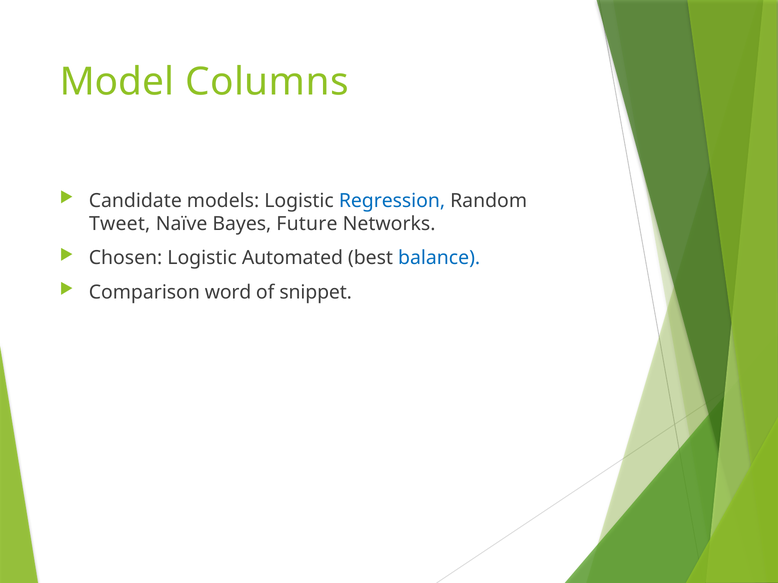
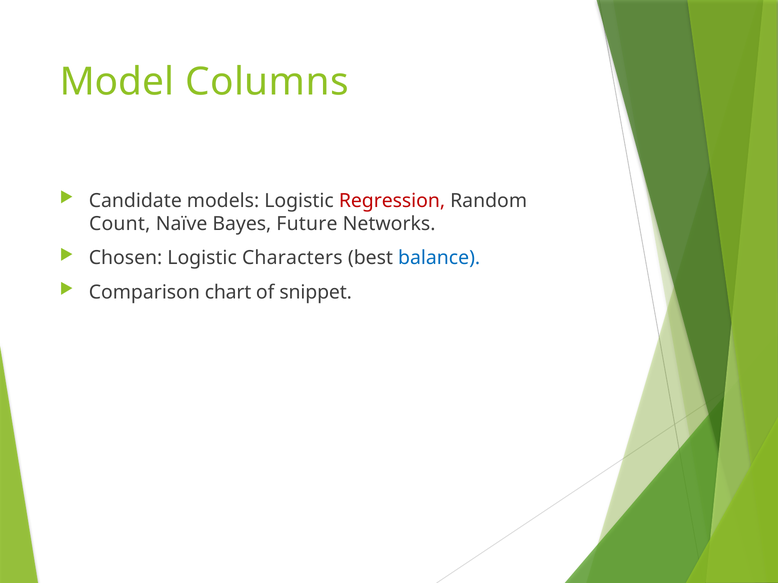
Regression colour: blue -> red (392, 201)
Tweet: Tweet -> Count (120, 224)
Automated: Automated -> Characters (292, 258)
word: word -> chart (228, 292)
